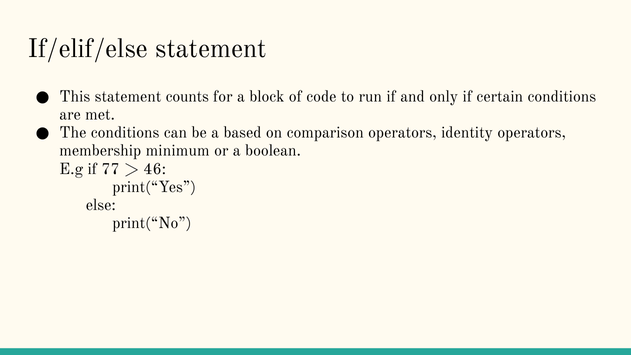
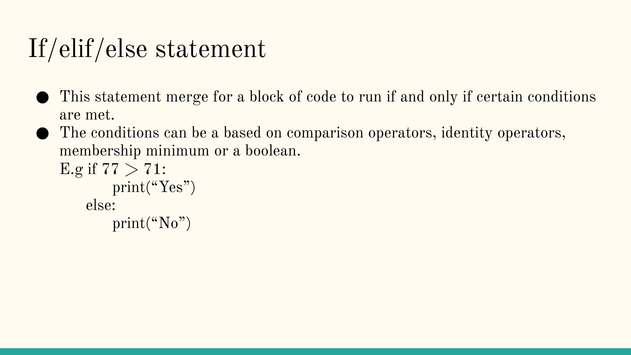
counts: counts -> merge (187, 96)
46: 46 -> 71 (155, 169)
